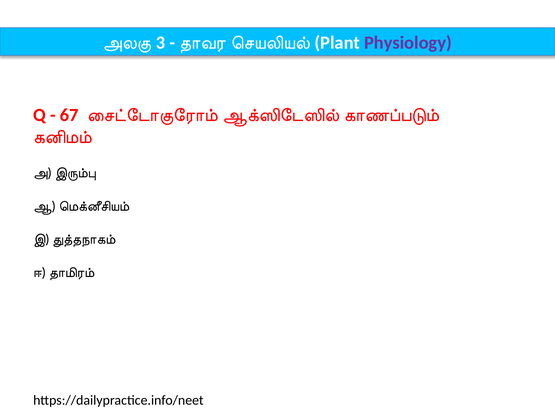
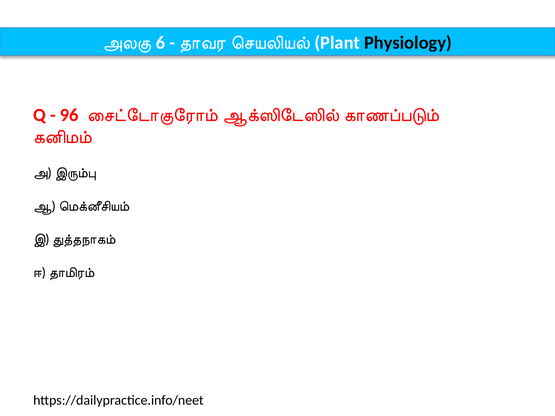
3: 3 -> 6 (161, 43)
Physiology colour: purple -> black (408, 43)
67: 67 -> 96 (69, 115)
